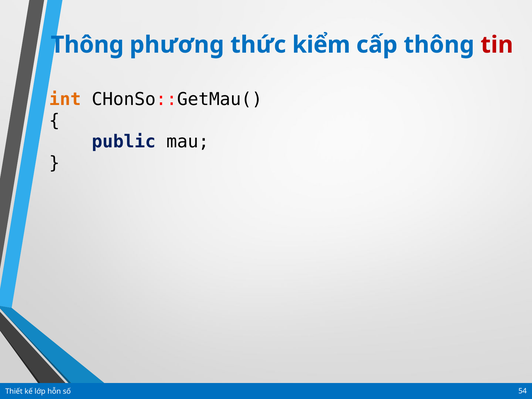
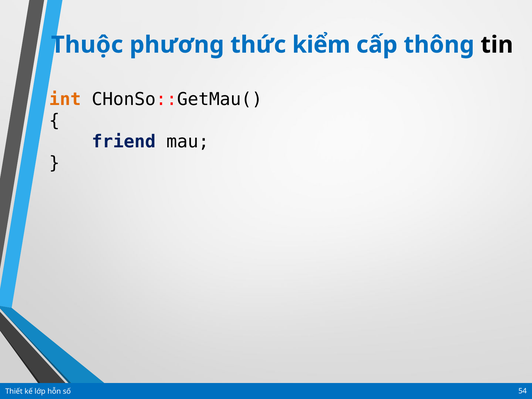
Thông: Thông -> Thuộc (87, 45)
tin colour: red -> black (497, 45)
public: public -> friend (124, 142)
